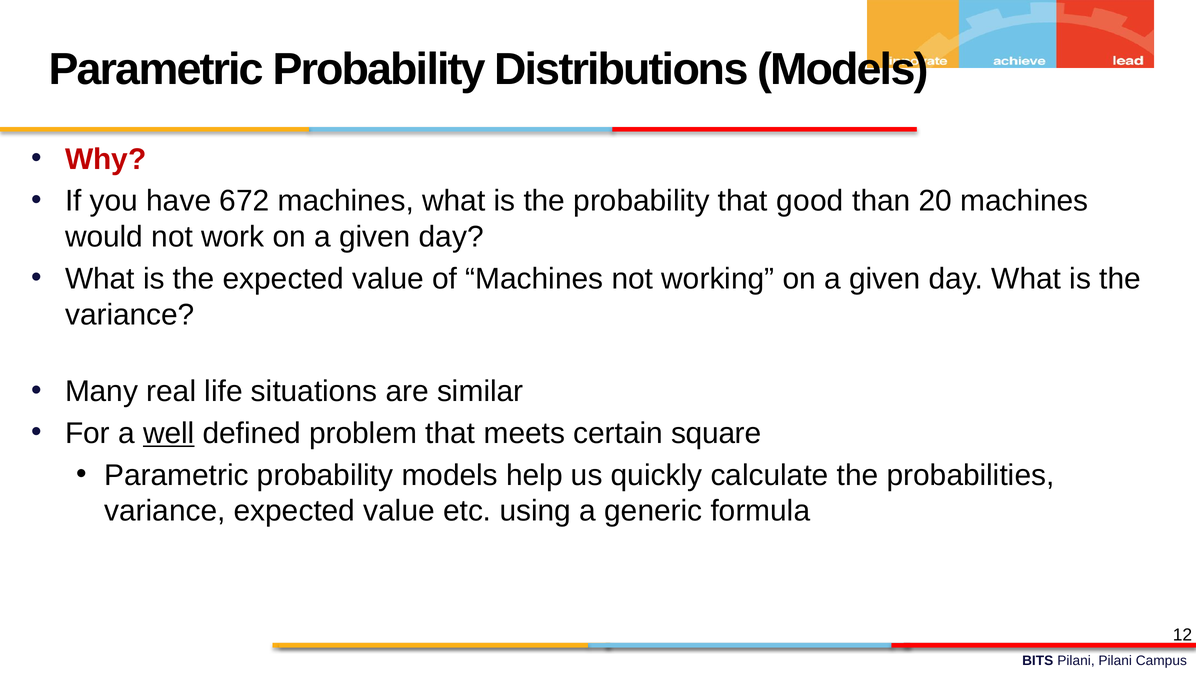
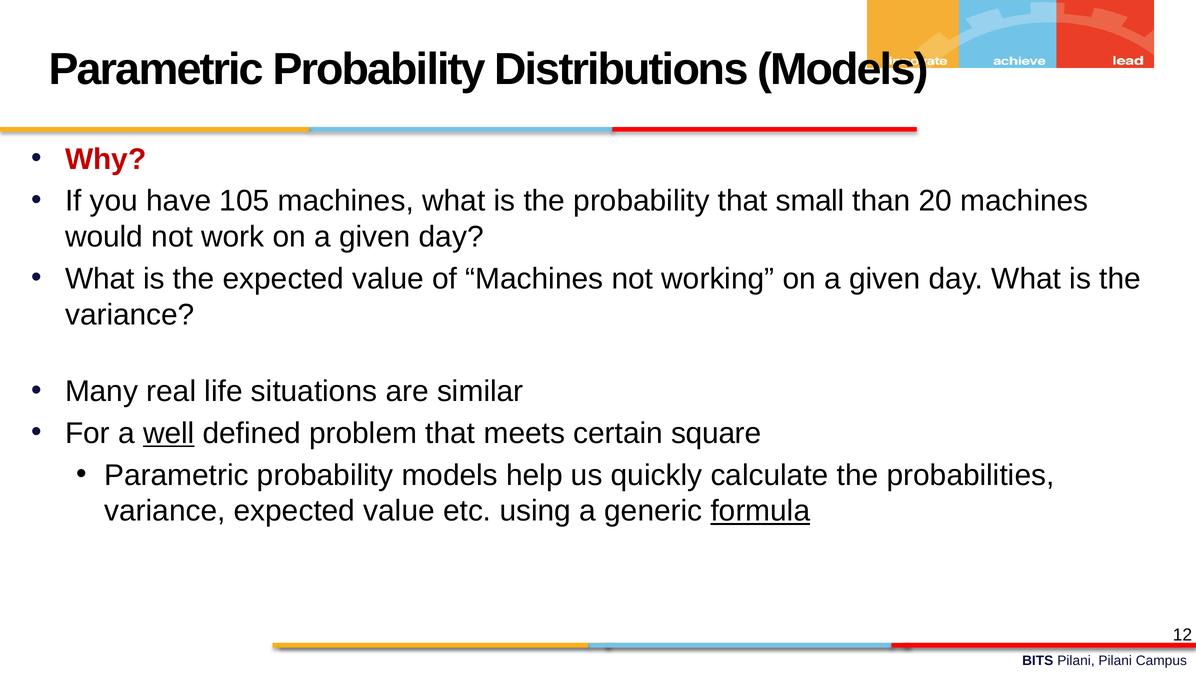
672: 672 -> 105 (244, 201)
good: good -> small (810, 201)
formula underline: none -> present (760, 511)
